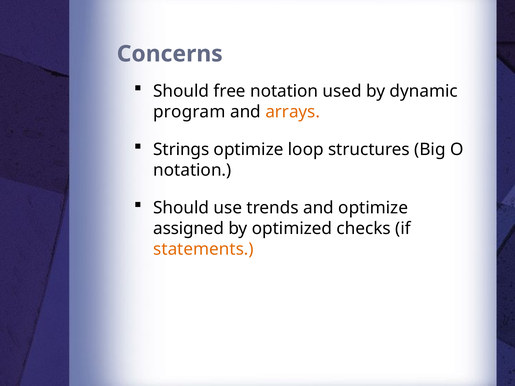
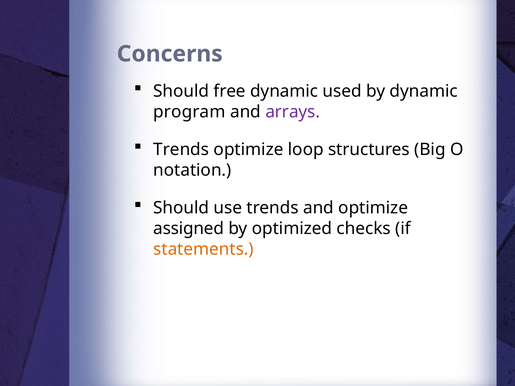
free notation: notation -> dynamic (284, 91)
arrays colour: orange -> purple (293, 112)
Strings: Strings -> Trends (181, 150)
